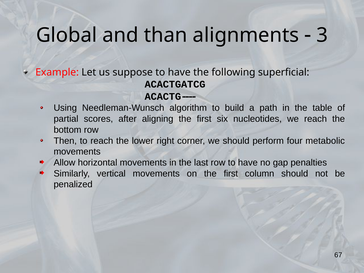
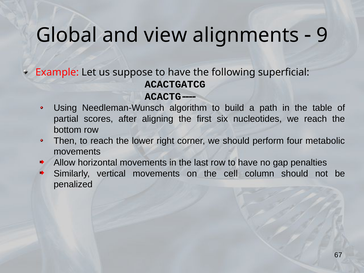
than: than -> view (166, 35)
3: 3 -> 9 (322, 35)
on the first: first -> cell (231, 174)
